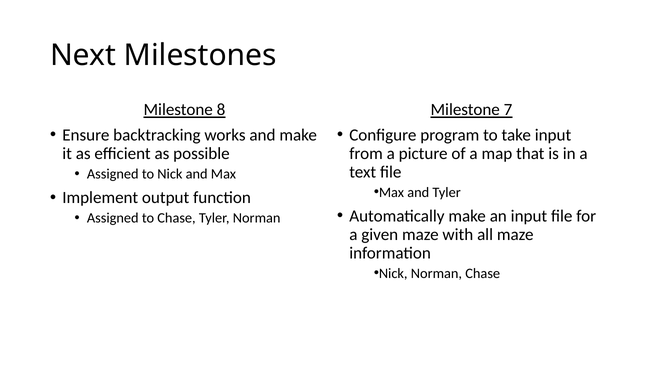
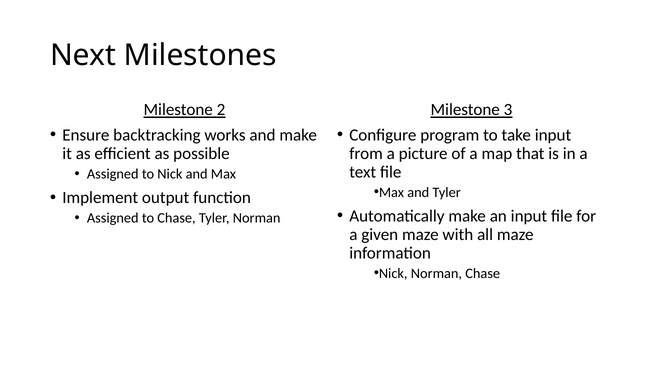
8: 8 -> 2 (221, 110)
7: 7 -> 3 (508, 110)
